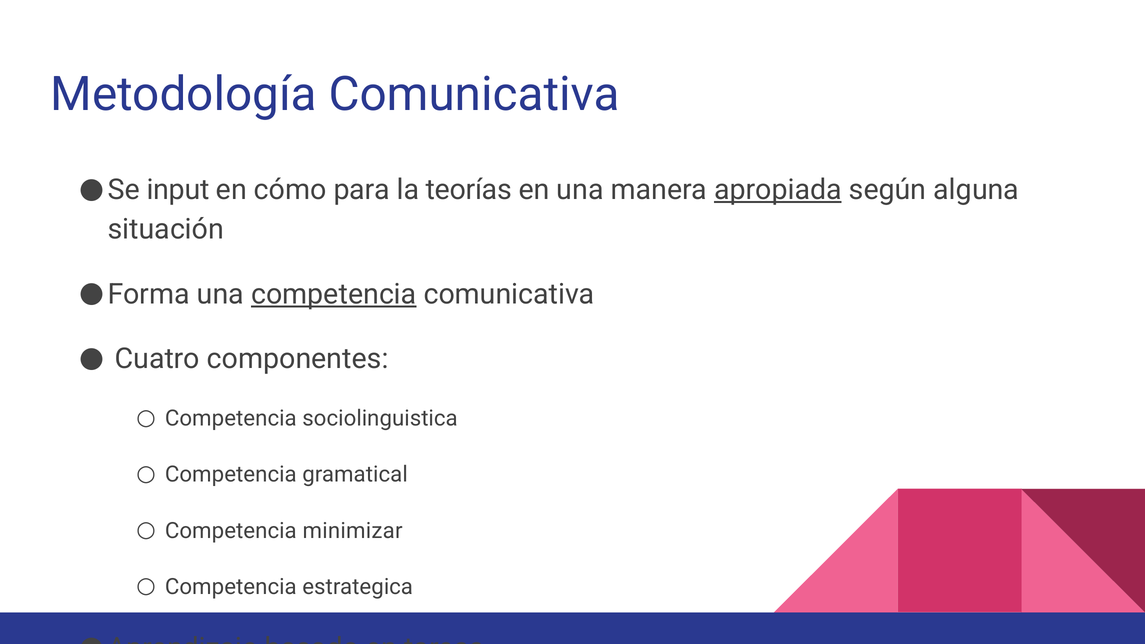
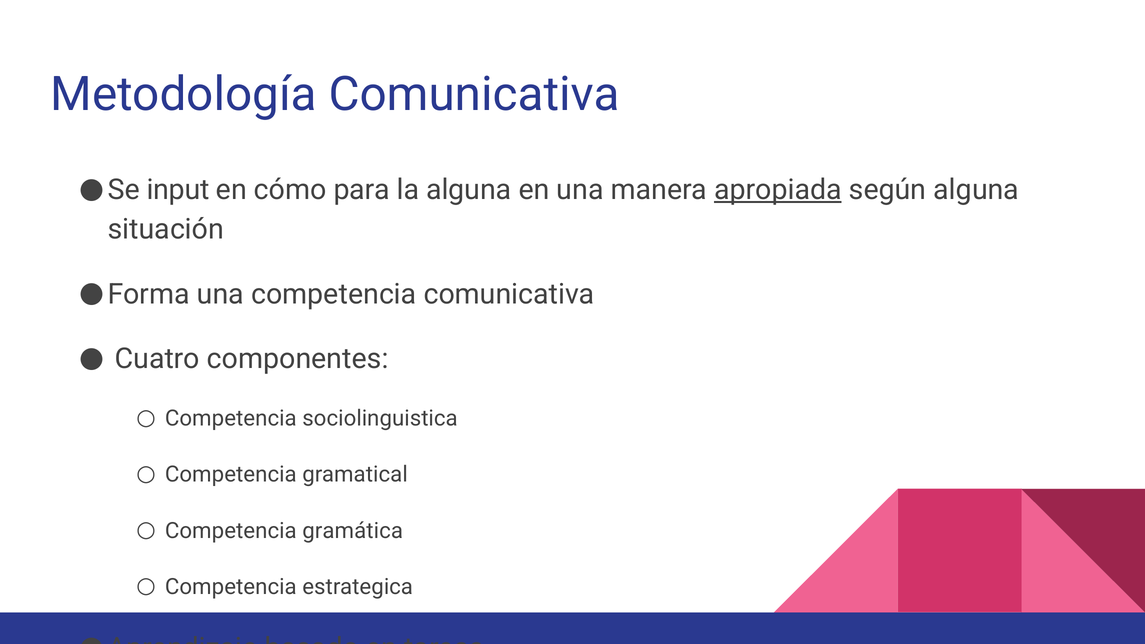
la teorías: teorías -> alguna (469, 190)
competencia underline: present -> none (334, 294)
minimizar: minimizar -> gramática (353, 531)
